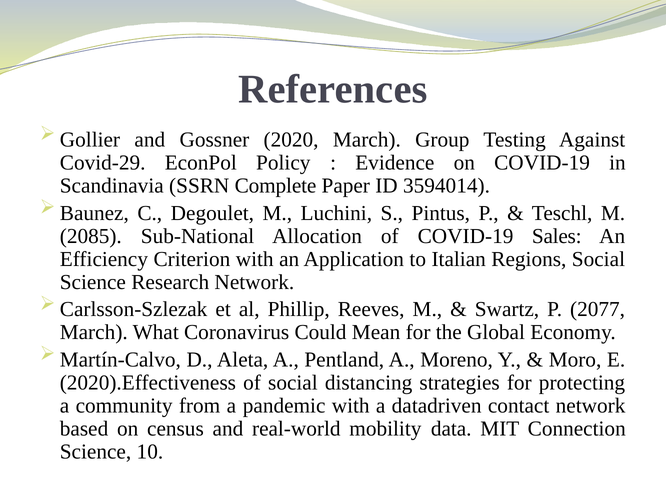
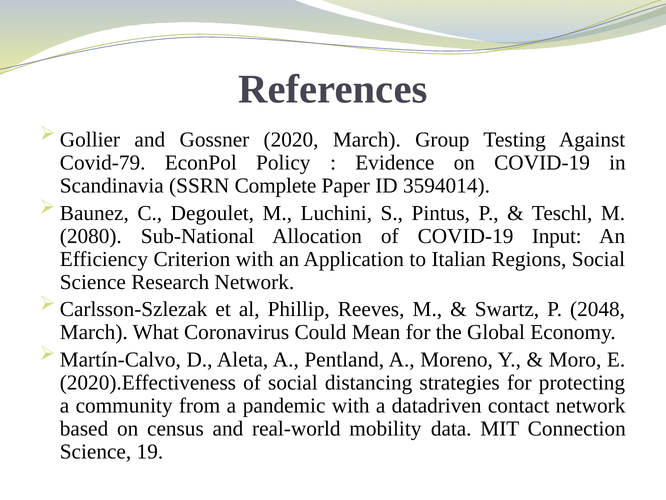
Covid-29: Covid-29 -> Covid-79 (103, 163)
2085: 2085 -> 2080 (91, 236)
Sales: Sales -> Input (557, 236)
2077: 2077 -> 2048 (598, 309)
10: 10 -> 19 (150, 451)
